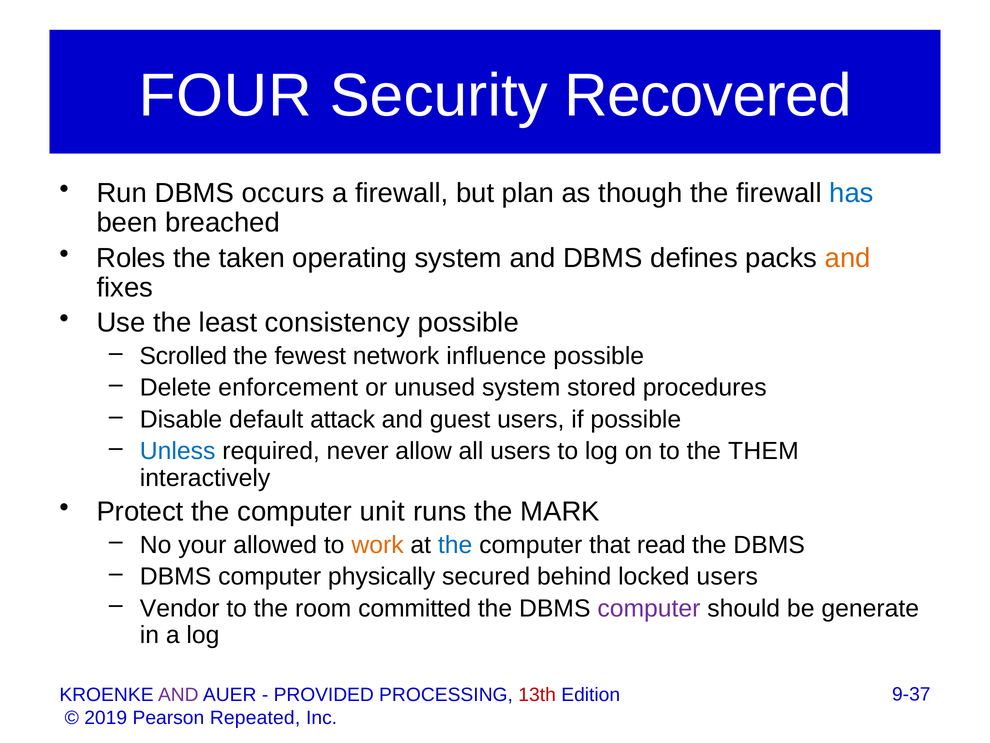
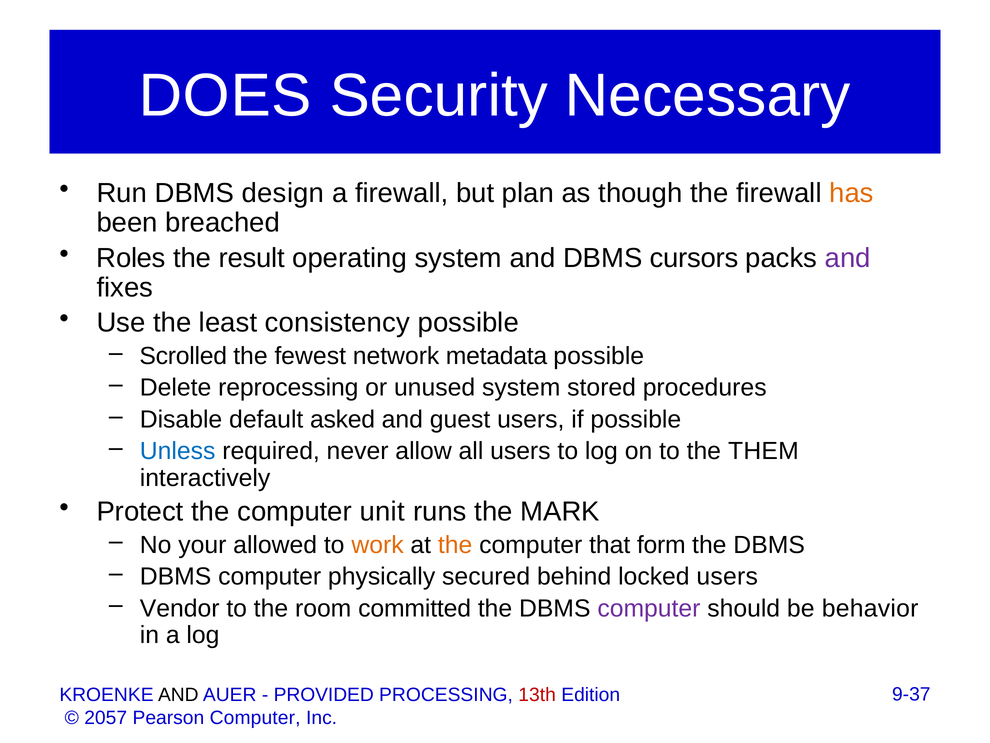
FOUR: FOUR -> DOES (225, 96)
Recovered: Recovered -> Necessary (708, 96)
occurs: occurs -> design (283, 193)
has colour: blue -> orange (851, 193)
taken: taken -> result (252, 258)
defines: defines -> cursors (694, 258)
and colour: orange -> purple (848, 258)
influence: influence -> metadata (496, 356)
enforcement: enforcement -> reprocessing (288, 388)
attack: attack -> asked (343, 419)
the colour: blue -> orange (455, 545)
read: read -> form (661, 545)
generate: generate -> behavior (870, 608)
AND colour: purple -> black (178, 694)
2019: 2019 -> 2057 (106, 717)
Pearson Repeated: Repeated -> Computer (255, 717)
